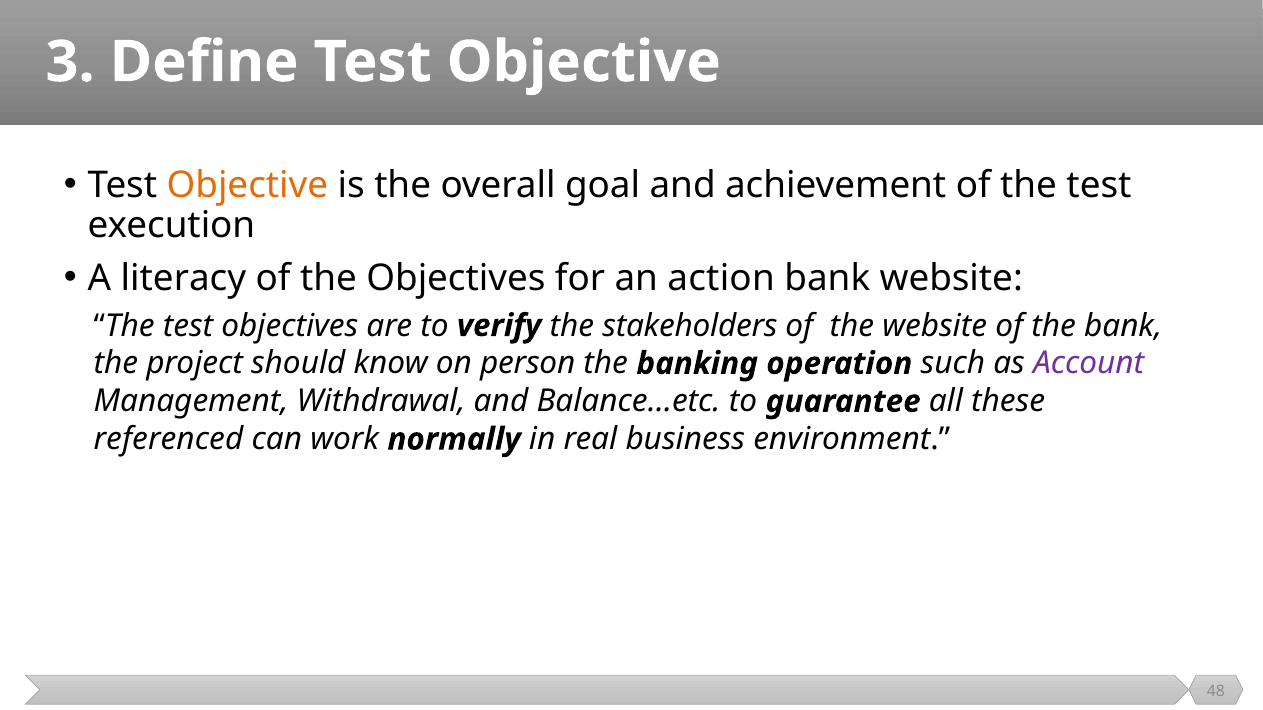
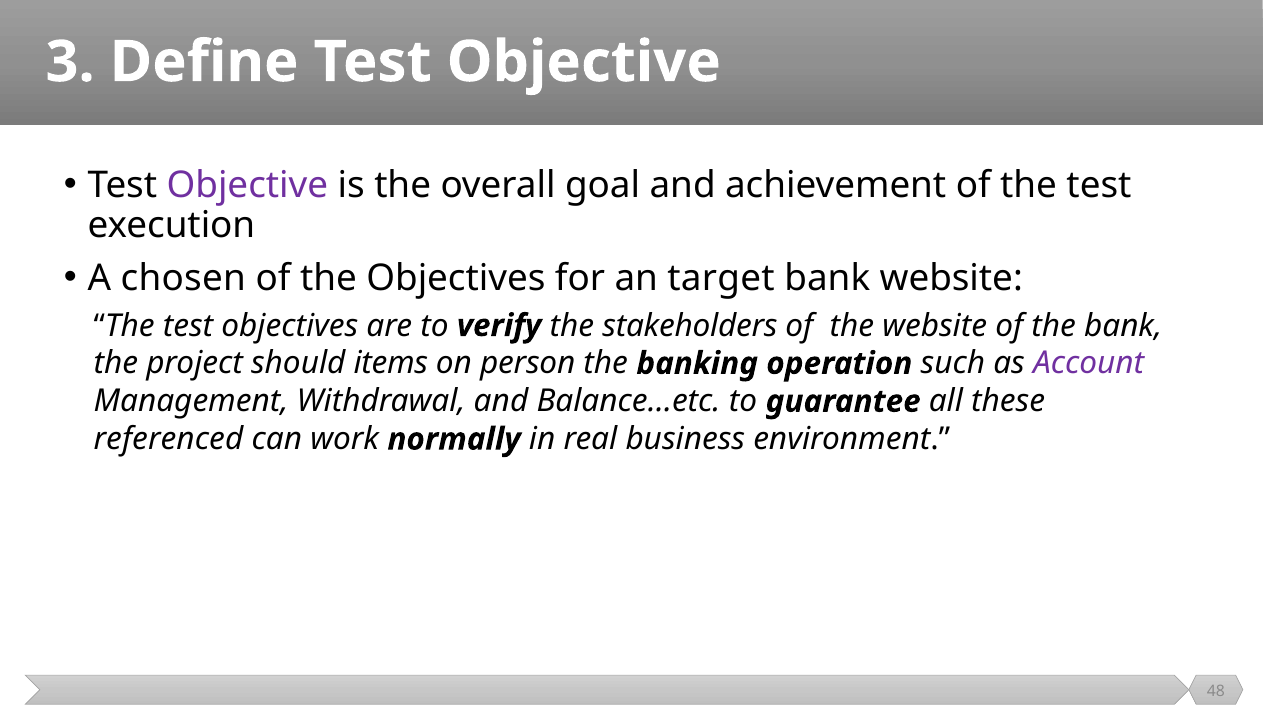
Objective colour: orange -> purple (247, 185)
literacy: literacy -> chosen (183, 278)
action: action -> target (721, 278)
know: know -> items (391, 364)
